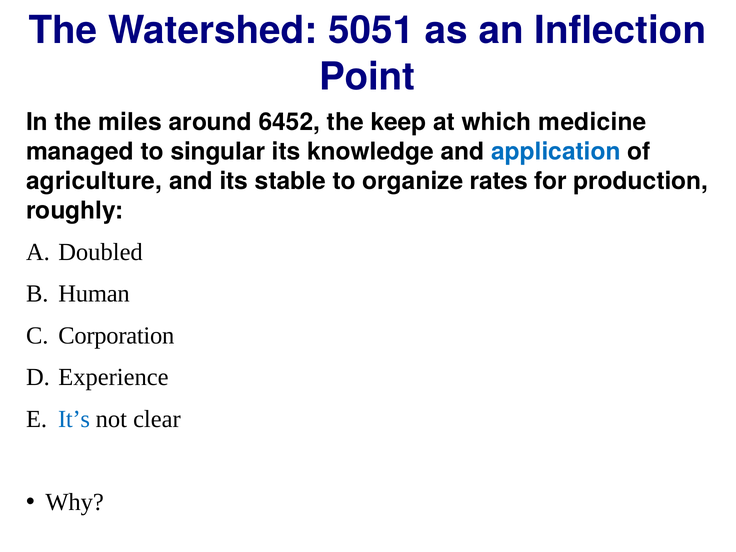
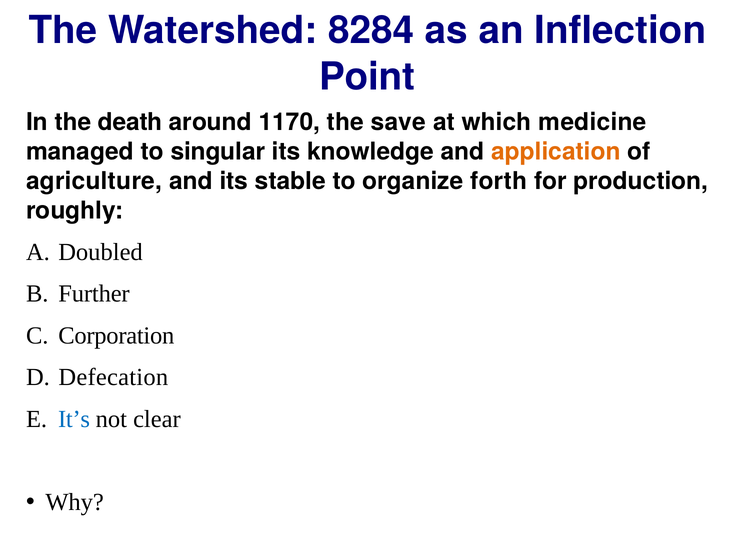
5051: 5051 -> 8284 (371, 30)
miles: miles -> death (130, 122)
6452: 6452 -> 1170 (289, 122)
keep: keep -> save (398, 122)
application colour: blue -> orange (556, 152)
rates: rates -> forth (499, 181)
Human: Human -> Further (94, 294)
Experience: Experience -> Defecation (113, 377)
